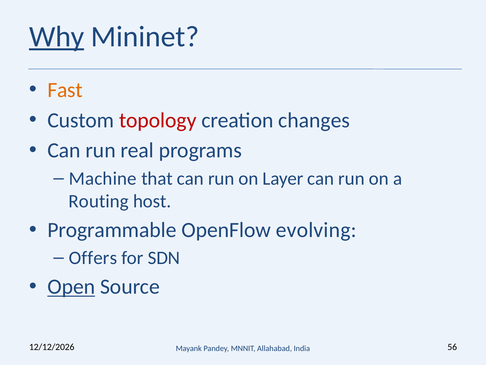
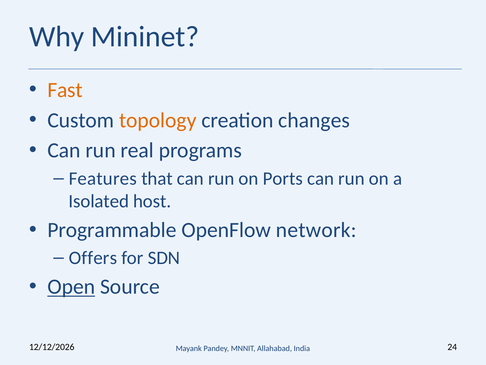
Why underline: present -> none (57, 37)
topology colour: red -> orange (158, 120)
Machine: Machine -> Features (103, 178)
Layer: Layer -> Ports (283, 178)
Routing: Routing -> Isolated (99, 201)
evolving: evolving -> network (316, 230)
56: 56 -> 24 (452, 347)
